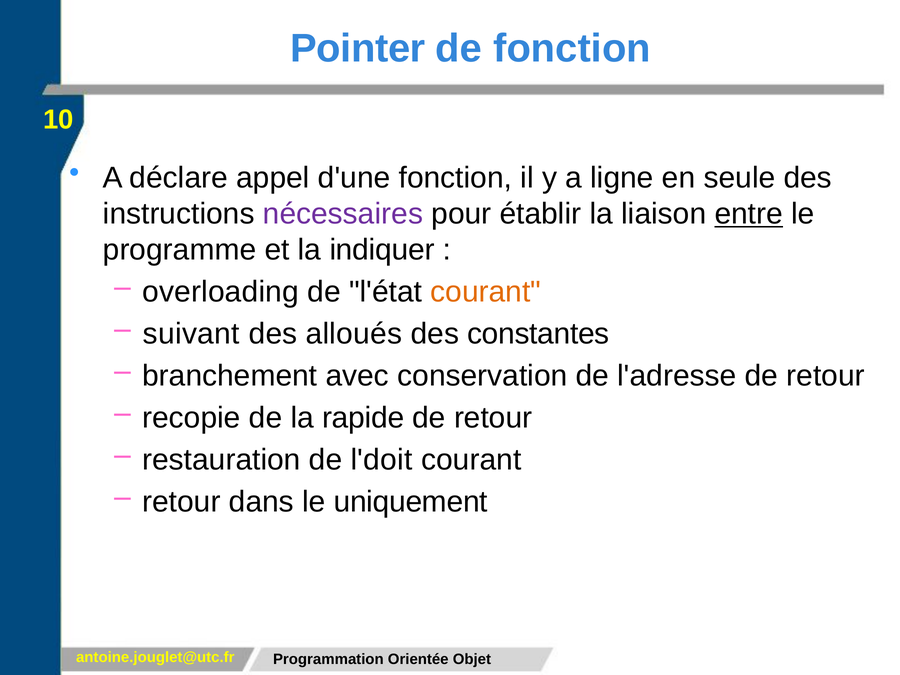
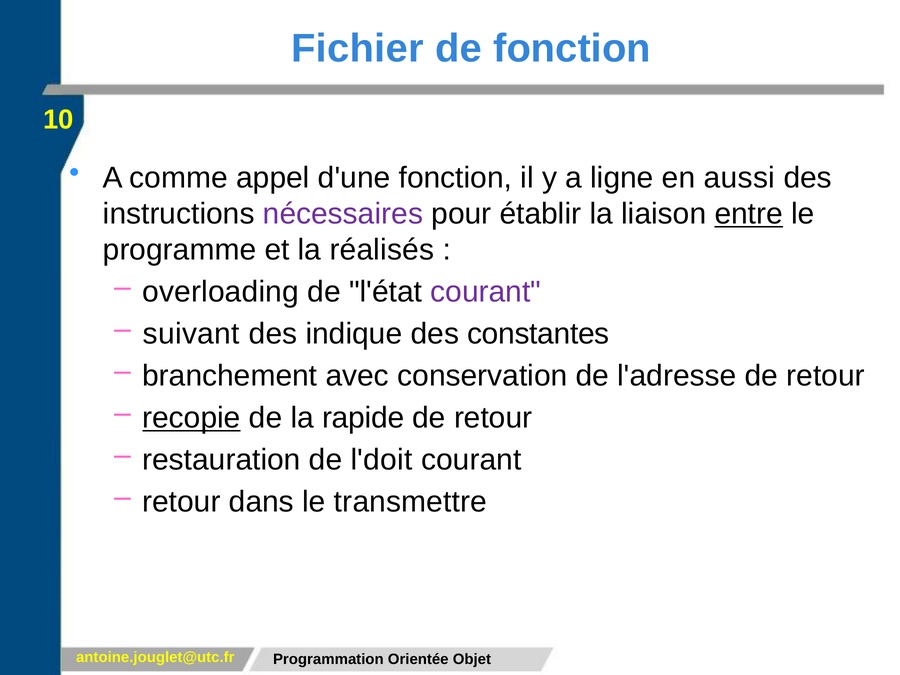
Pointer: Pointer -> Fichier (357, 49)
déclare: déclare -> comme (179, 178)
seule: seule -> aussi (739, 178)
indiquer: indiquer -> réalisés (382, 250)
courant colour: orange -> purple (486, 292)
alloués: alloués -> indique (354, 334)
recopie underline: none -> present (191, 418)
uniquement: uniquement -> transmettre (410, 502)
